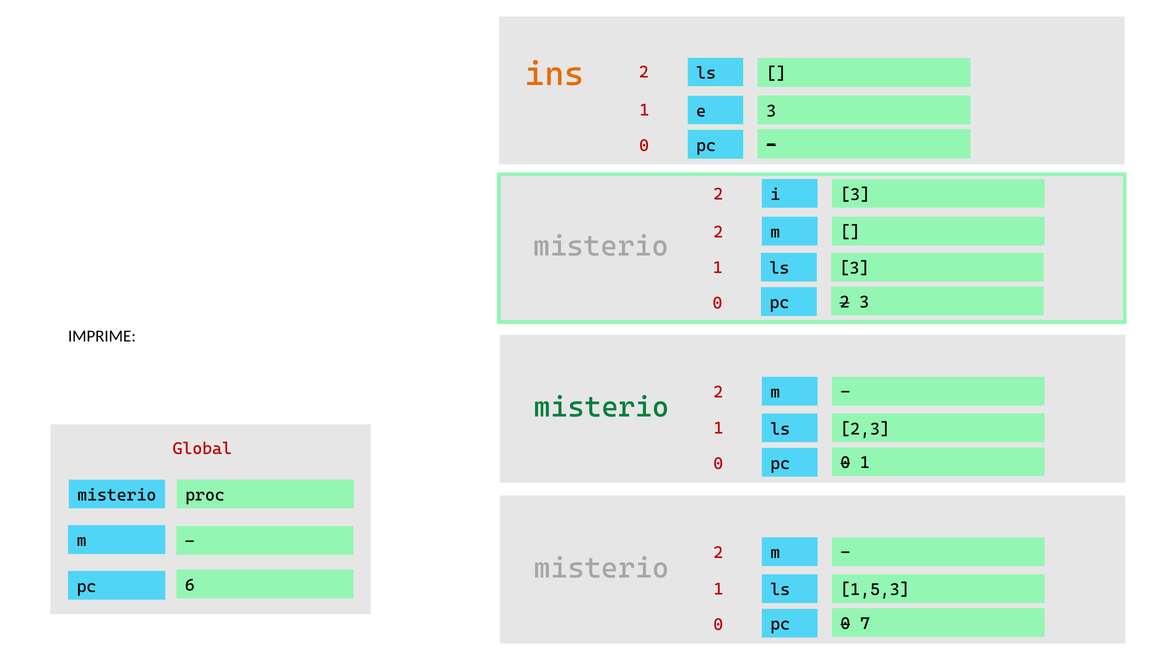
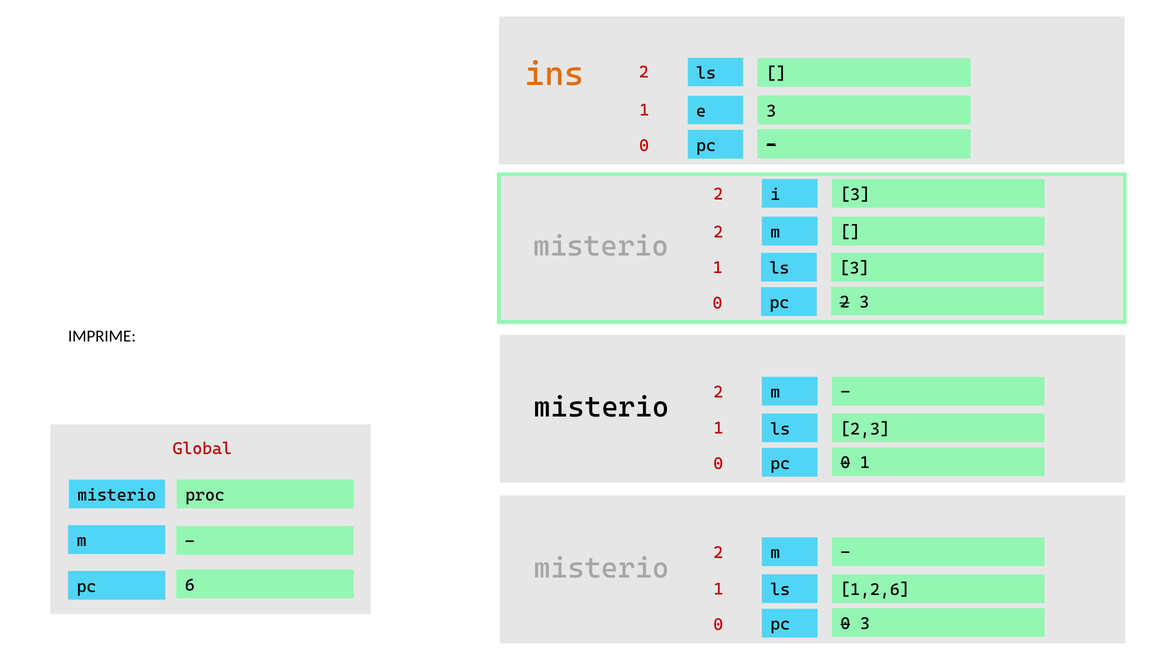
misterio colour: green -> black (602, 408)
1,5,3: 1,5,3 -> 1,2,6 (875, 590)
0 7: 7 -> 3 (865, 624)
